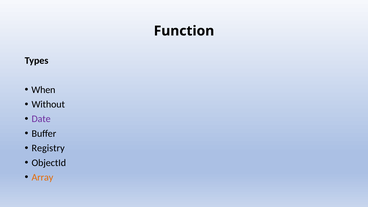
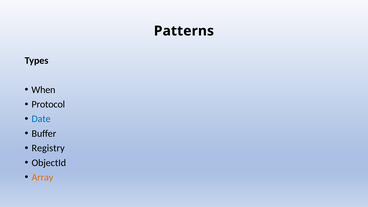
Function: Function -> Patterns (184, 31)
Without: Without -> Protocol (48, 104)
Date colour: purple -> blue (41, 119)
